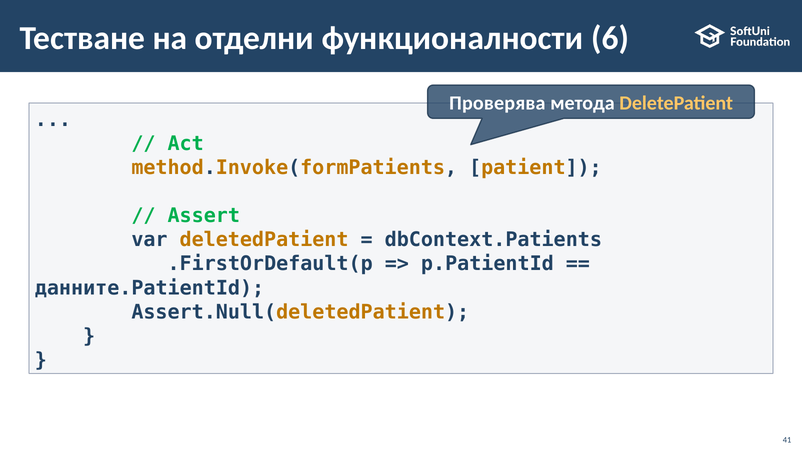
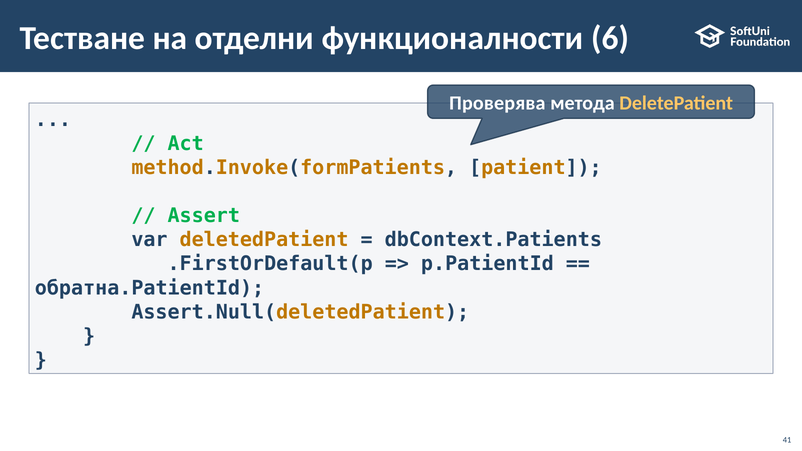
данните.PatientId: данните.PatientId -> обратна.PatientId (150, 288)
